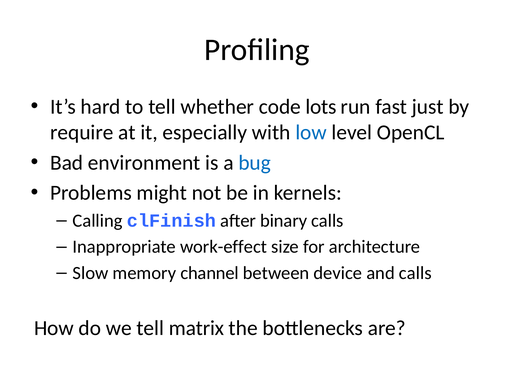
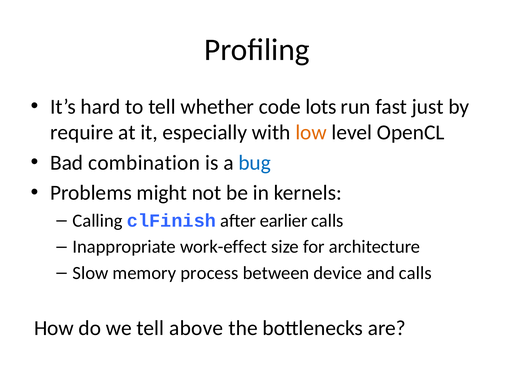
low colour: blue -> orange (311, 133)
environment: environment -> combination (144, 163)
binary: binary -> earlier (284, 221)
channel: channel -> process (209, 273)
matrix: matrix -> above (196, 328)
